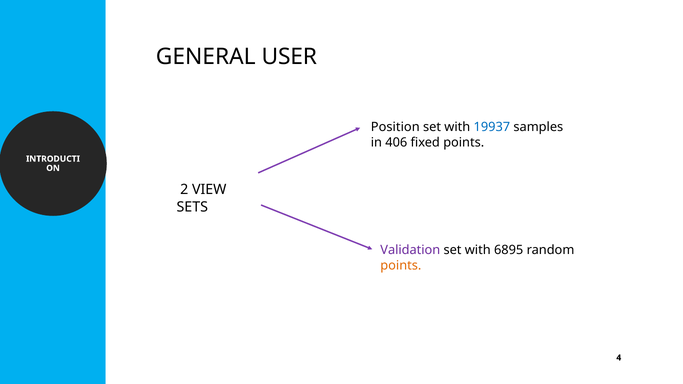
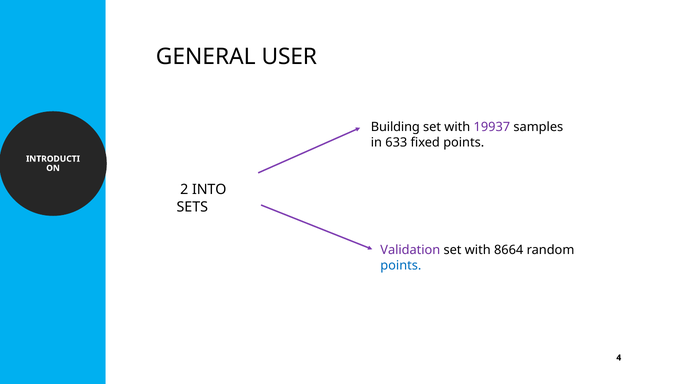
Position: Position -> Building (395, 127)
19937 colour: blue -> purple (492, 127)
406: 406 -> 633 (396, 143)
VIEW: VIEW -> INTO (209, 190)
6895: 6895 -> 8664 (509, 250)
points colour: orange -> blue (401, 266)
